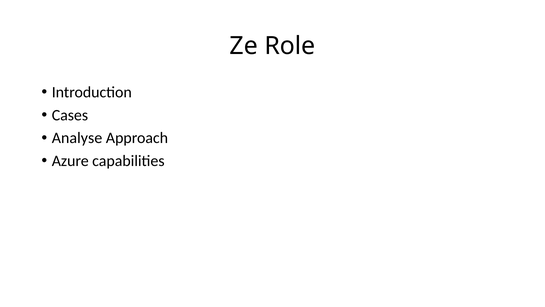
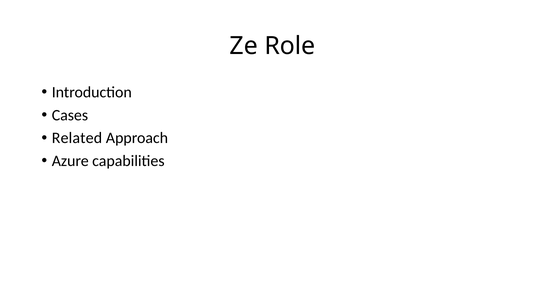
Analyse: Analyse -> Related (77, 138)
